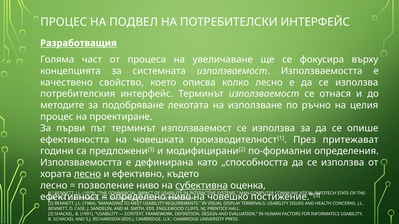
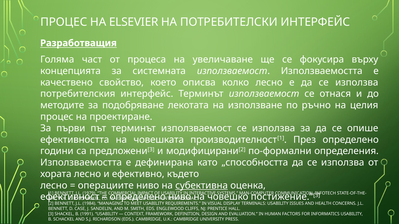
ПОДВЕЛ: ПОДВЕЛ -> ELSEVIER (134, 22)
През притежават: притежават -> определено (351, 140)
лесно underline: present -> none (87, 174)
позволение: позволение -> операциите (106, 186)
